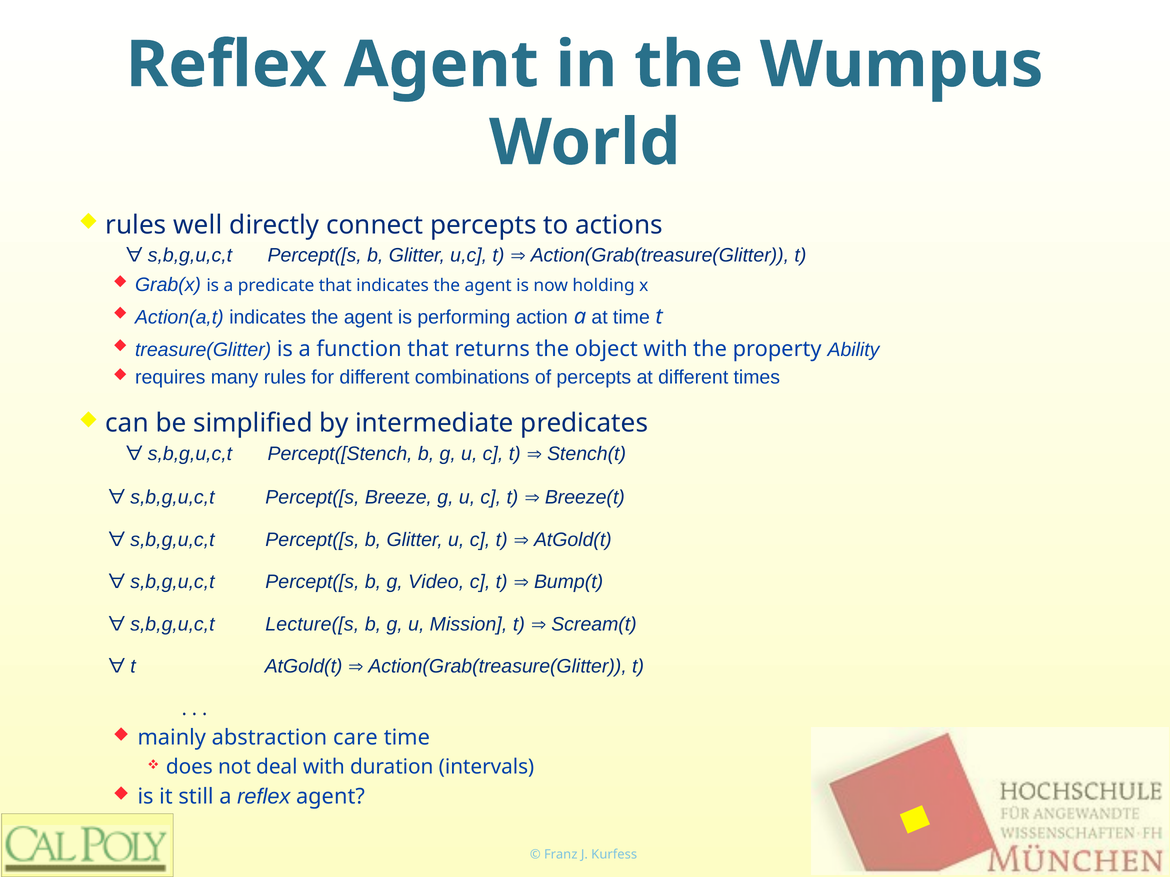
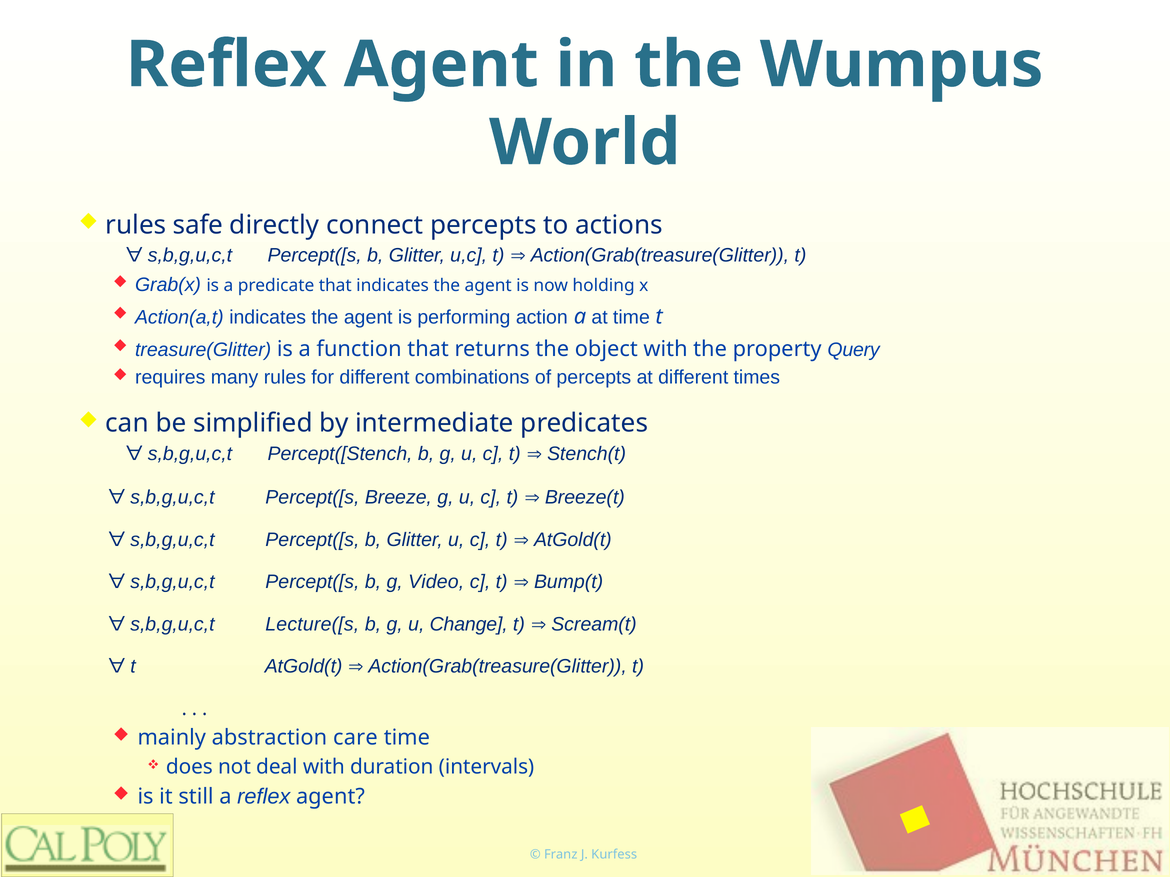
well: well -> safe (198, 225)
Ability: Ability -> Query (854, 350)
Mission: Mission -> Change (469, 625)
